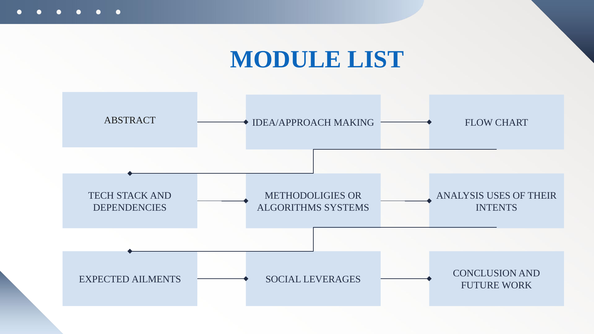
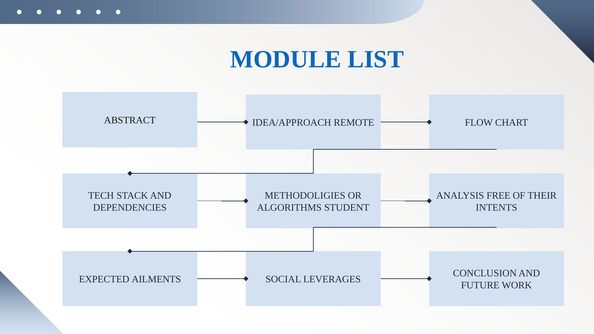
MAKING: MAKING -> REMOTE (354, 123)
USES: USES -> FREE (499, 196)
SYSTEMS: SYSTEMS -> STUDENT (347, 208)
